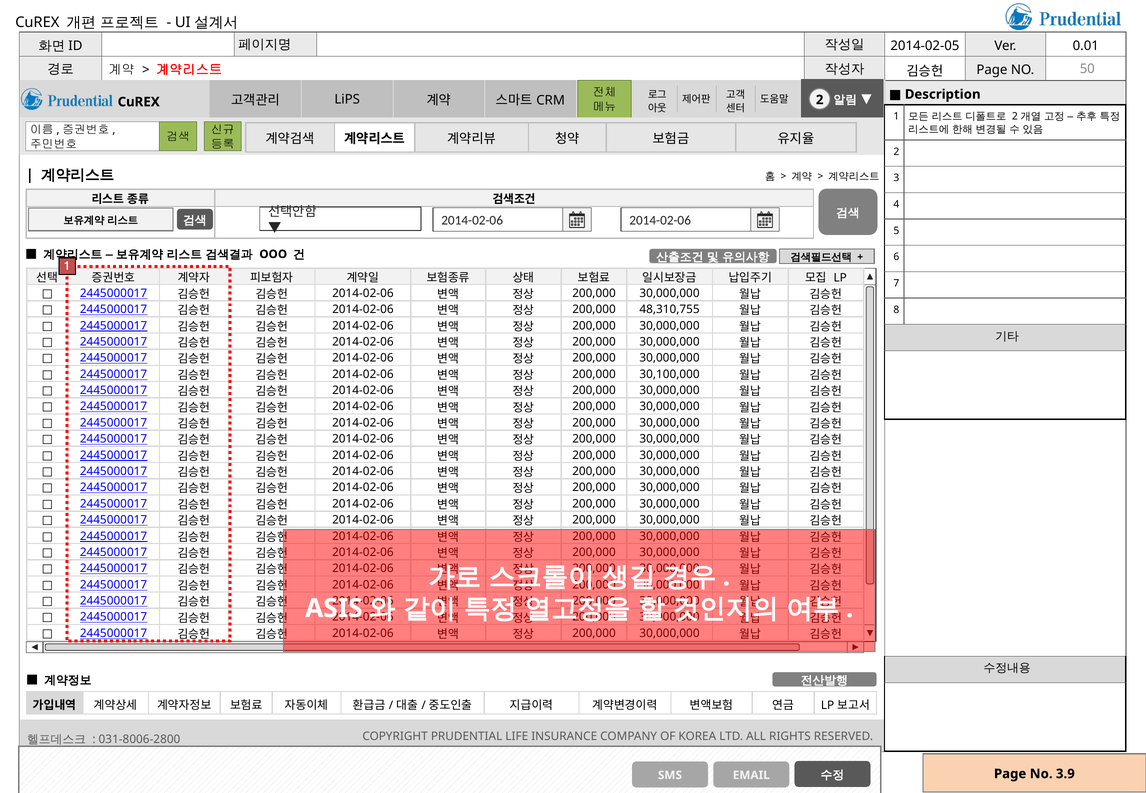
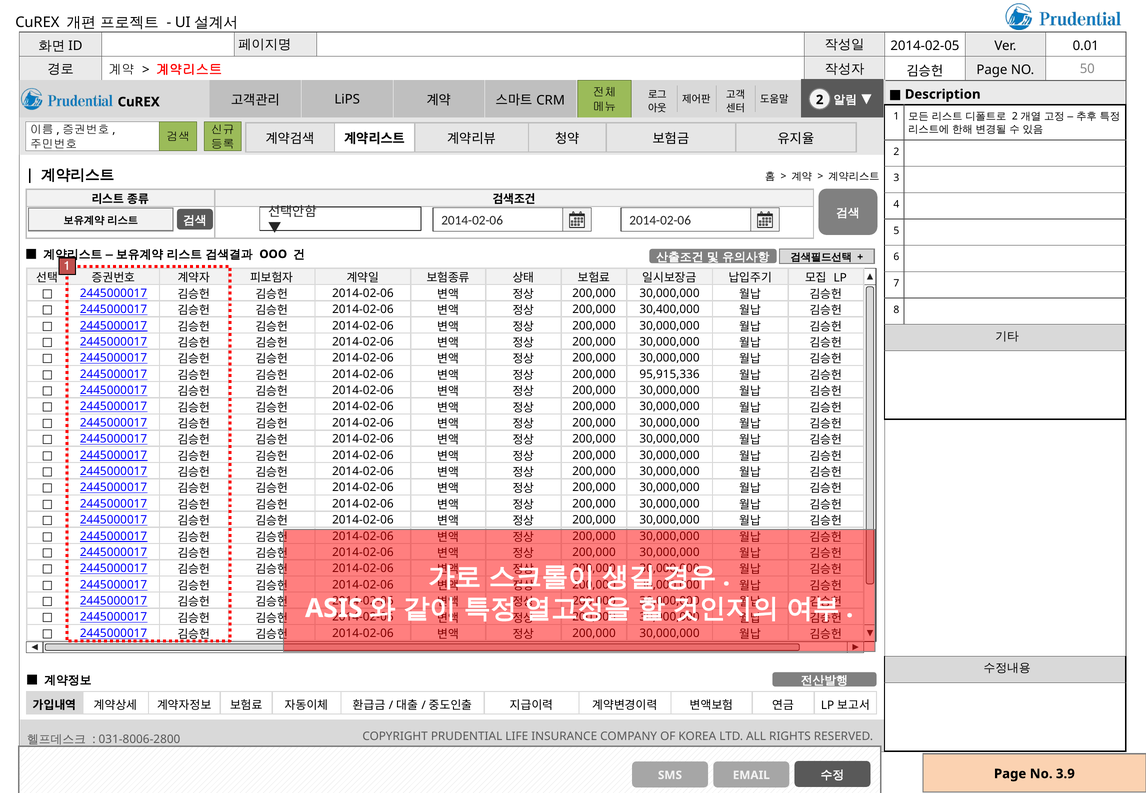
48,310,755: 48,310,755 -> 30,400,000 (670, 310)
30,100,000: 30,100,000 -> 95,915,336 (670, 374)
